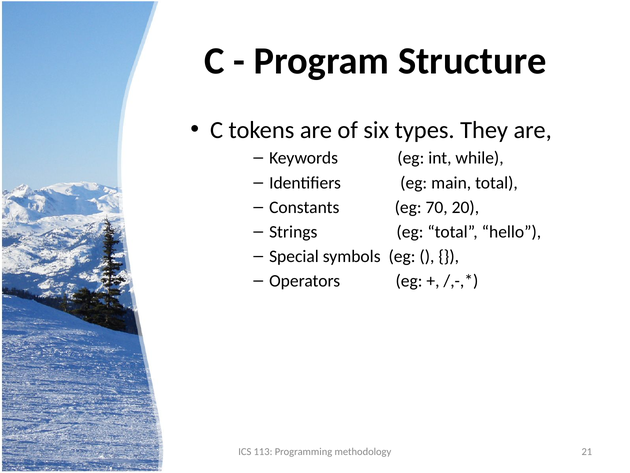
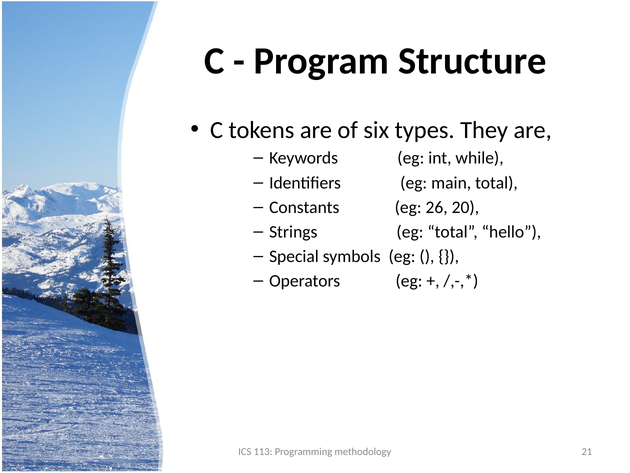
70: 70 -> 26 (437, 207)
